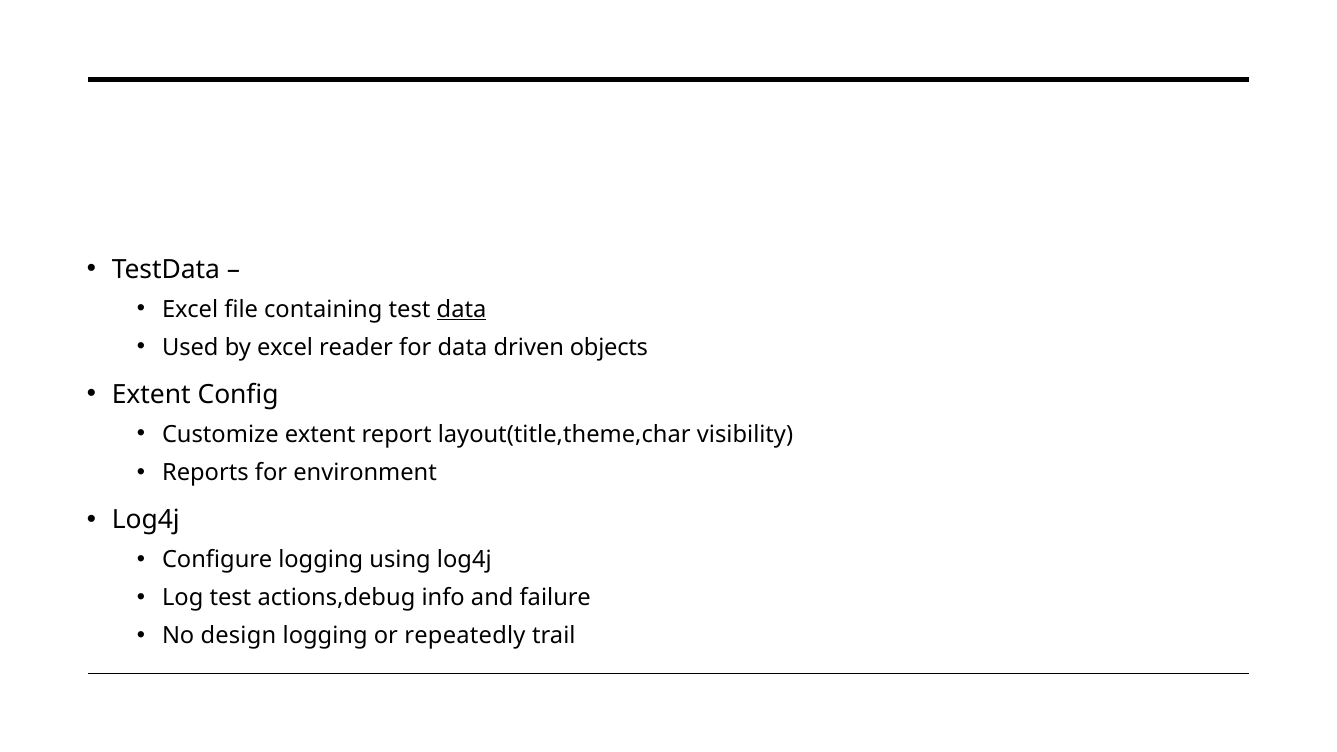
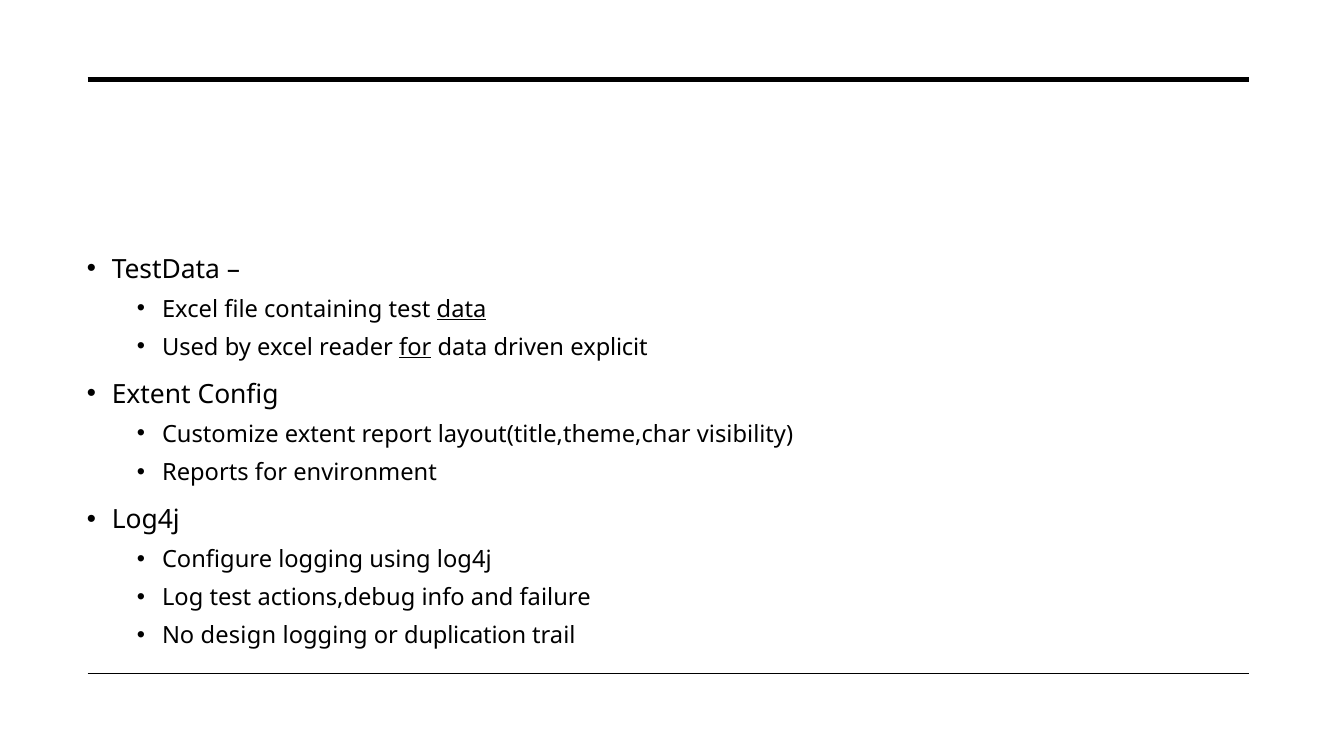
for underline: none -> present (415, 347)
objects: objects -> explicit (609, 347)
repeatedly: repeatedly -> duplication (465, 636)
